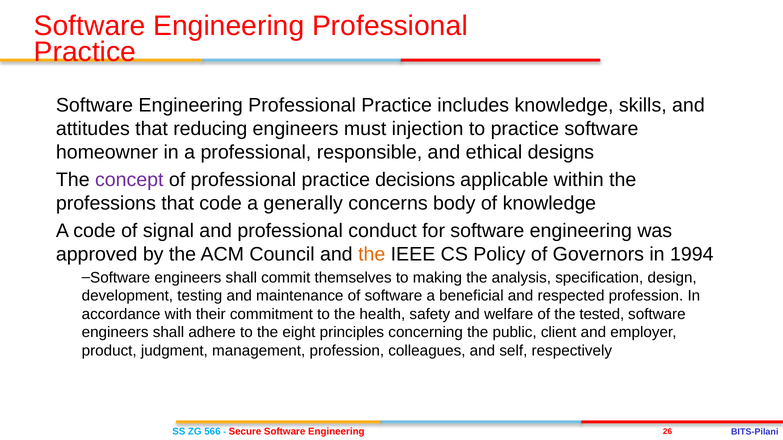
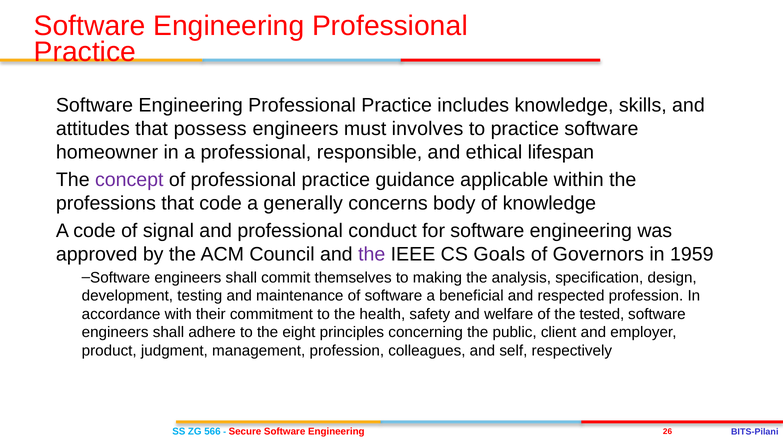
reducing: reducing -> possess (210, 129)
injection: injection -> involves (428, 129)
designs: designs -> lifespan (561, 153)
decisions: decisions -> guidance (415, 180)
the colour: orange -> purple (372, 254)
Policy: Policy -> Goals (499, 254)
1994: 1994 -> 1959 (692, 254)
